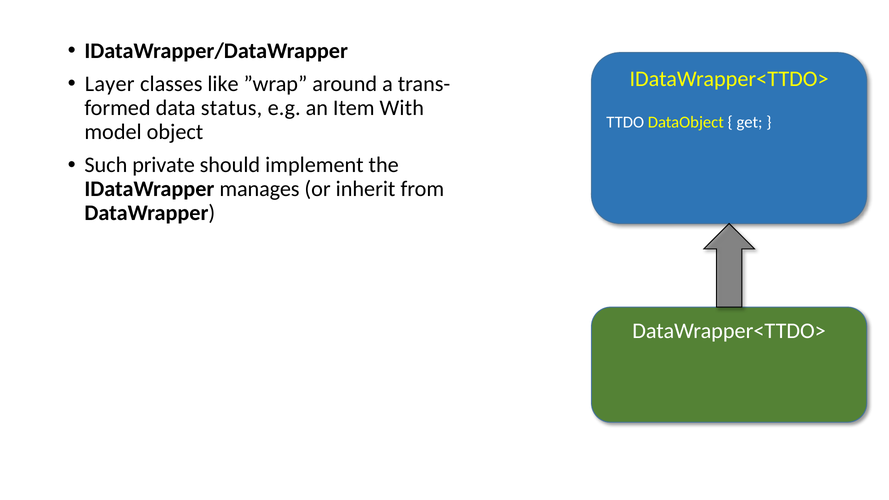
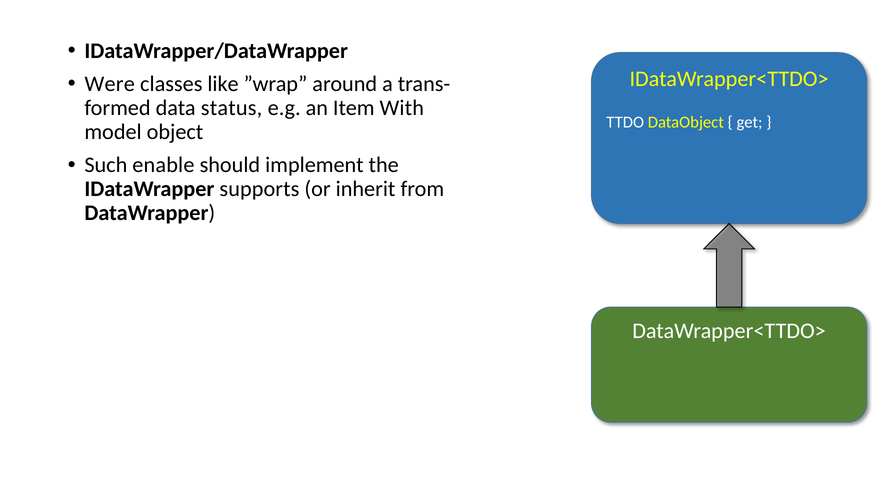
Layer: Layer -> Were (110, 84)
private: private -> enable (163, 165)
manages: manages -> supports (259, 189)
